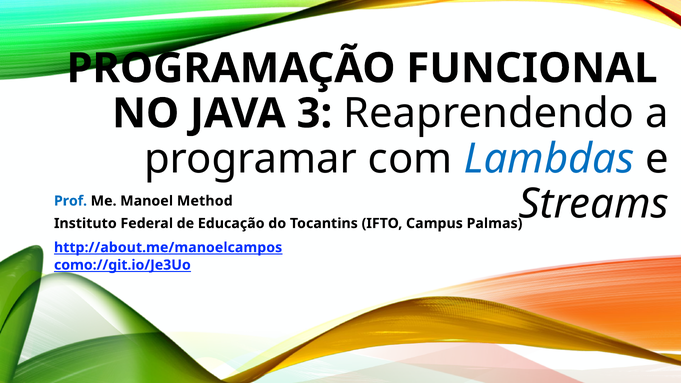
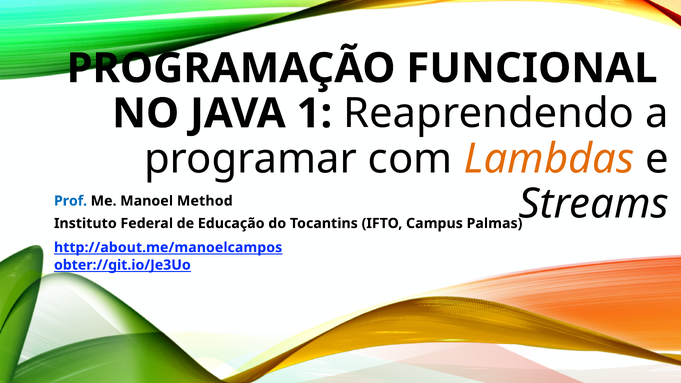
3: 3 -> 1 (314, 114)
Lambdas colour: blue -> orange (549, 159)
como://git.io/Je3Uo: como://git.io/Je3Uo -> obter://git.io/Je3Uo (122, 265)
